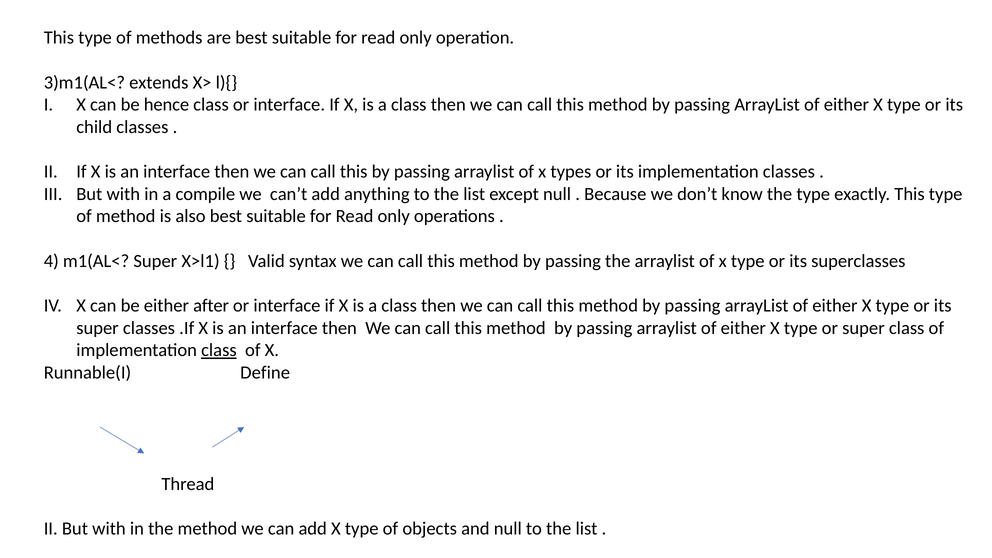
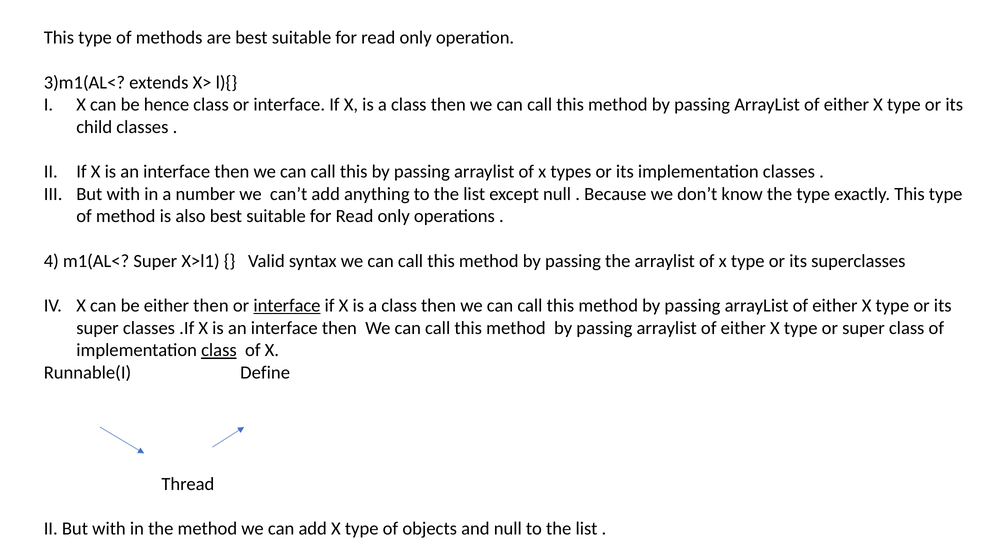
compile: compile -> number (205, 194)
either after: after -> then (211, 306)
interface underline: none -> present (287, 306)
